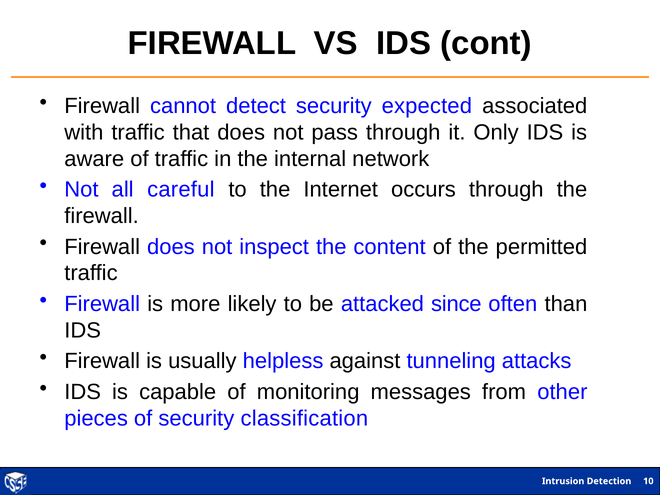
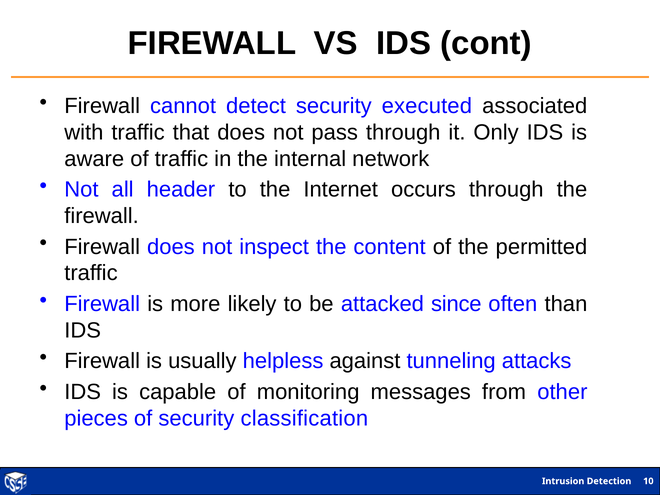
expected: expected -> executed (427, 106)
careful: careful -> header (181, 190)
